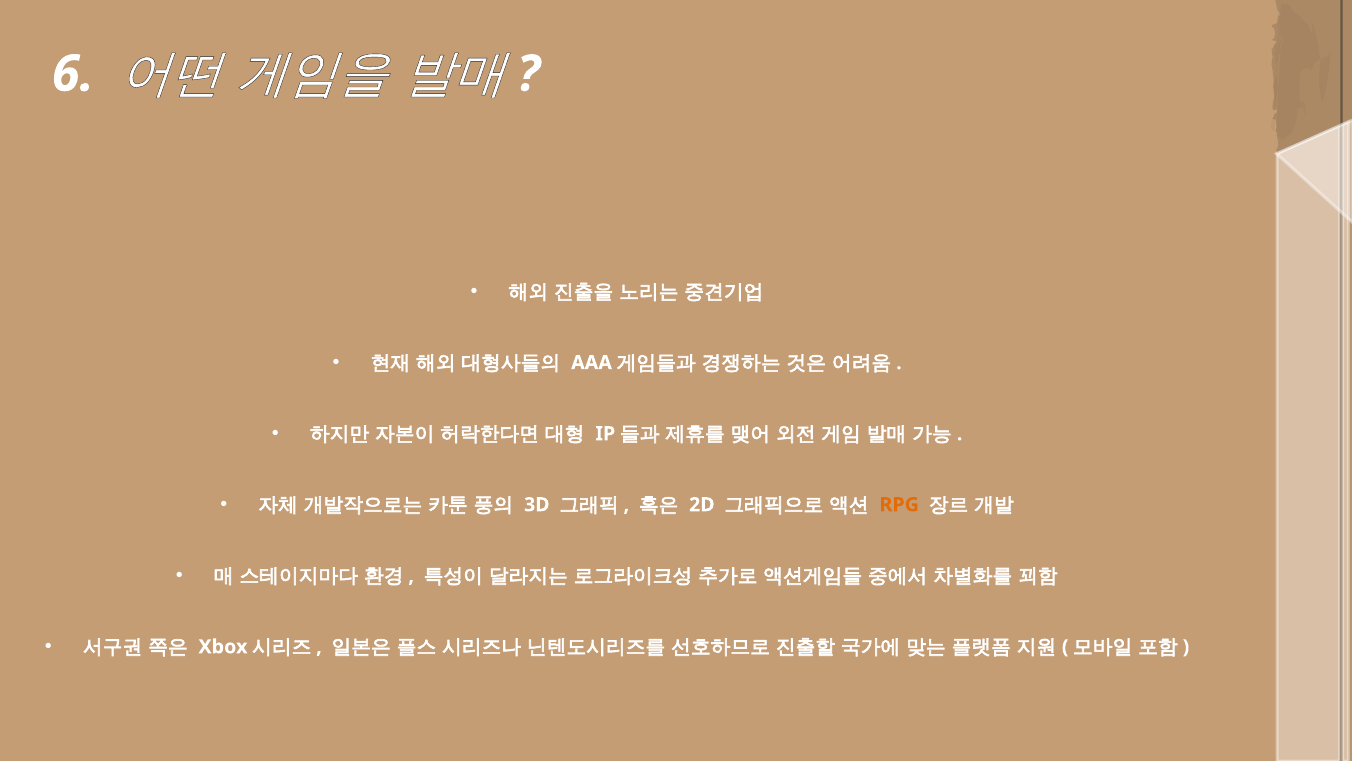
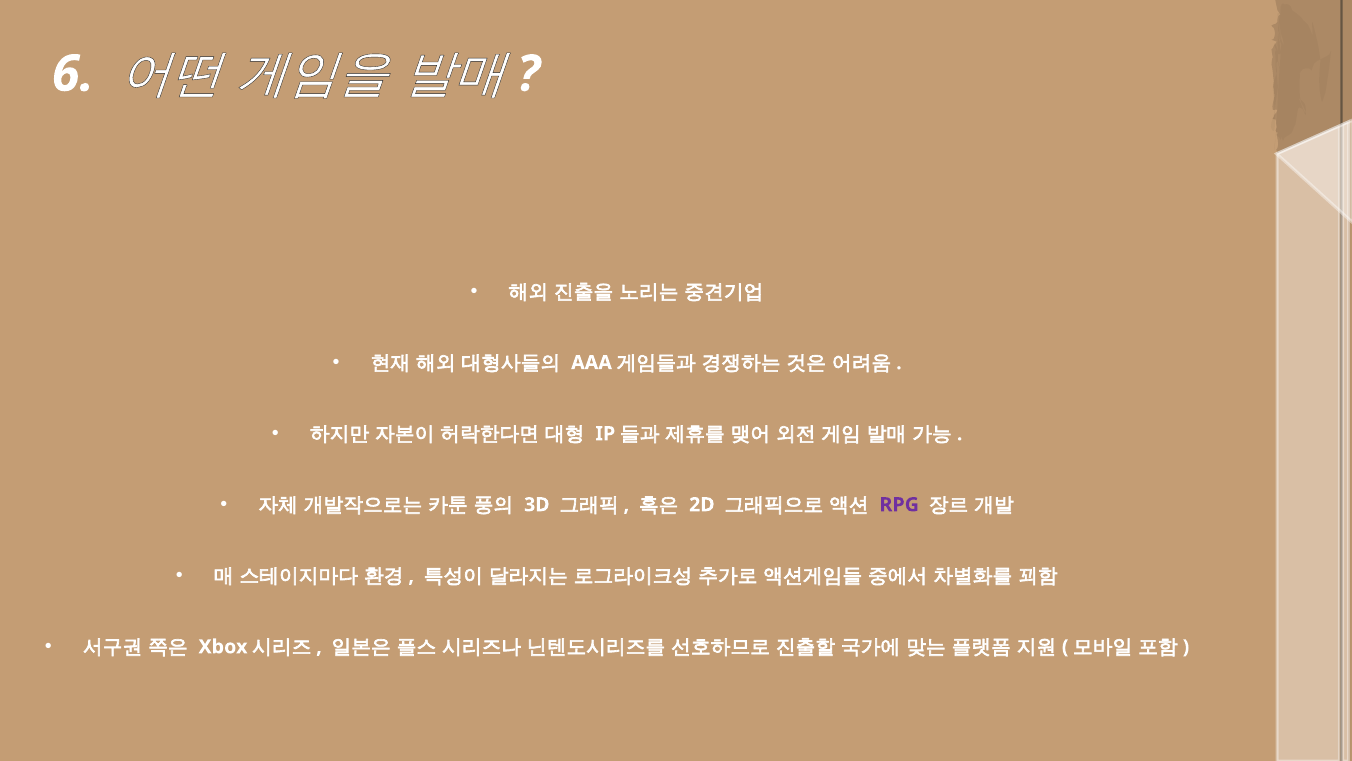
RPG colour: orange -> purple (899, 504)
